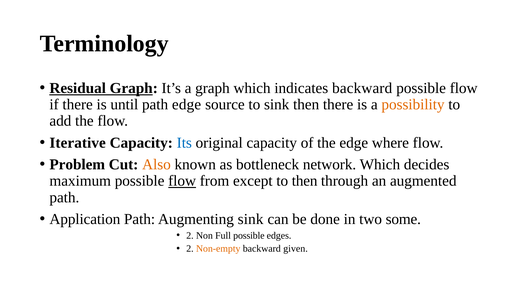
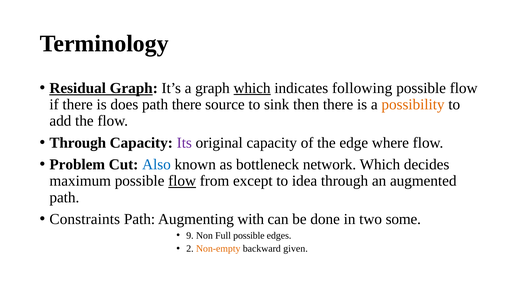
which underline: none -> present (252, 88)
indicates backward: backward -> following (362, 88)
until: until -> does (124, 105)
path edge: edge -> there (187, 105)
Iterative: Iterative -> Through (78, 143)
Its colour: blue -> purple (184, 143)
Also colour: orange -> blue (156, 165)
to then: then -> idea (305, 181)
Application: Application -> Constraints (85, 219)
Augmenting sink: sink -> with (251, 219)
2: 2 -> 9 (190, 236)
